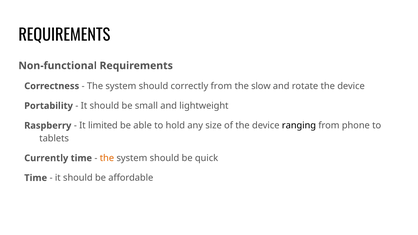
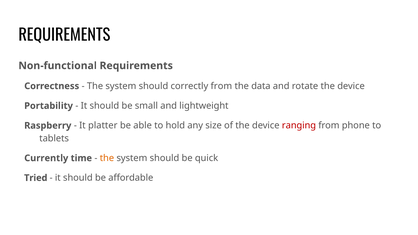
slow: slow -> data (261, 86)
limited: limited -> platter (103, 126)
ranging colour: black -> red (299, 126)
Time: Time -> Tried (36, 178)
